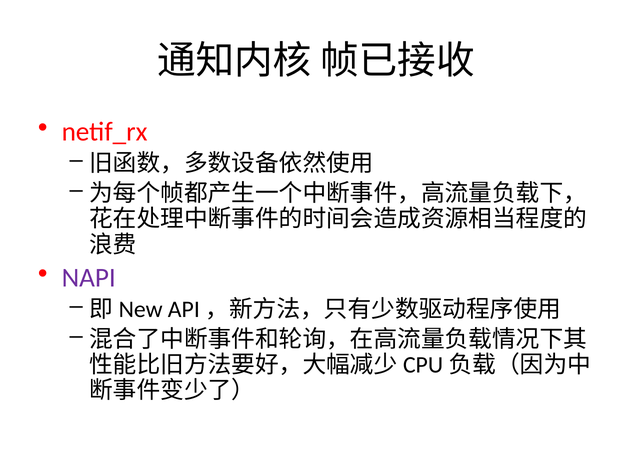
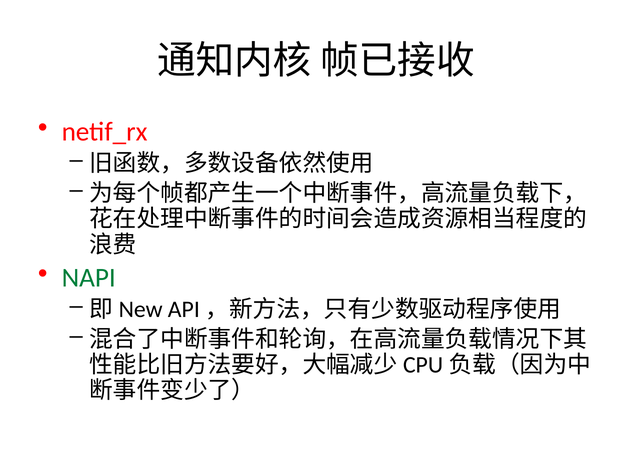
NAPI colour: purple -> green (89, 278)
